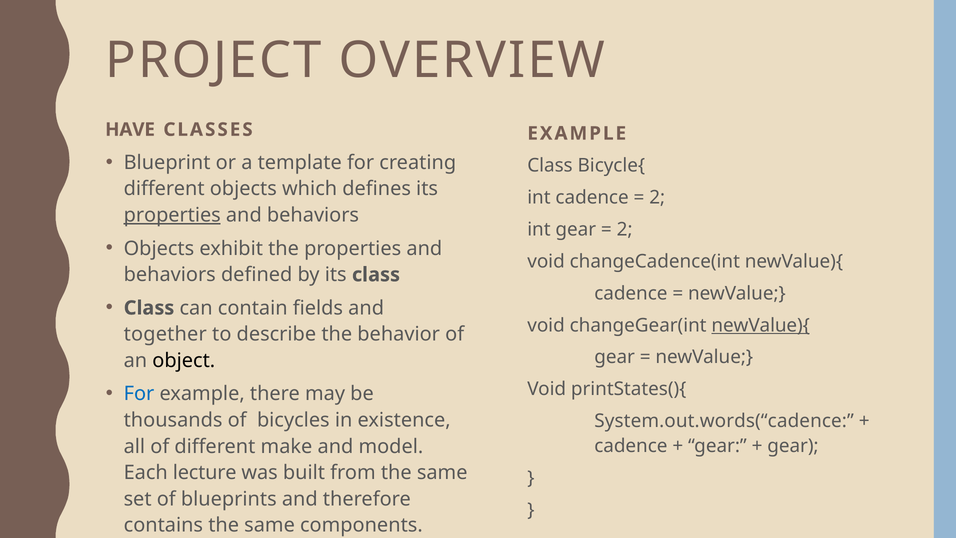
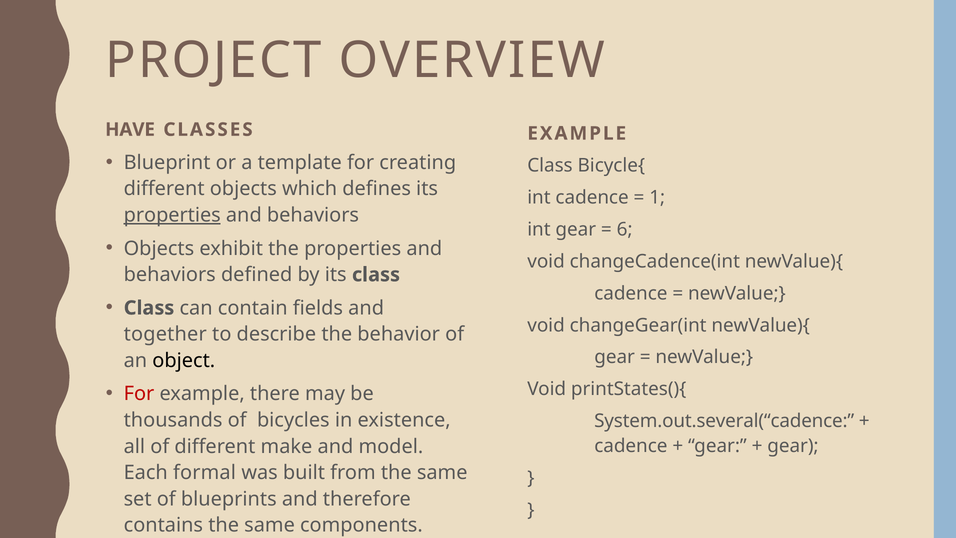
2: 2 -> 1 (657, 197)
2: 2 -> 6 (625, 229)
newValue){ underline: present -> none (761, 325)
For colour: blue -> red (139, 394)
System.out.words(“cadence: System.out.words(“cadence -> System.out.several(“cadence (724, 421)
lecture: lecture -> formal (204, 473)
